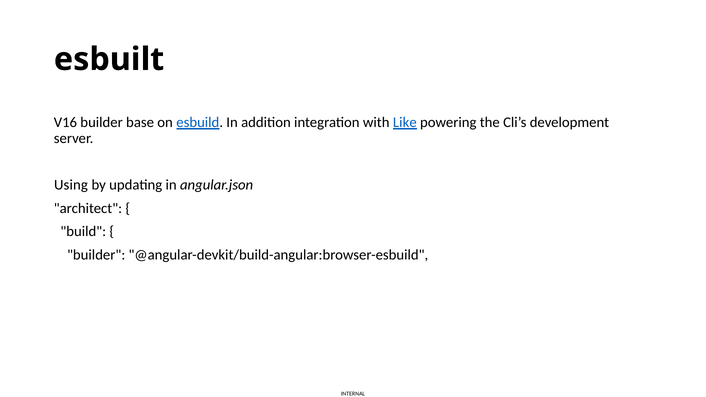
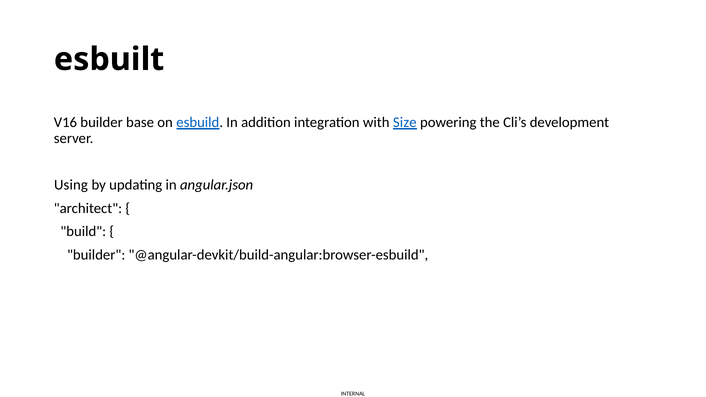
Like: Like -> Size (405, 122)
